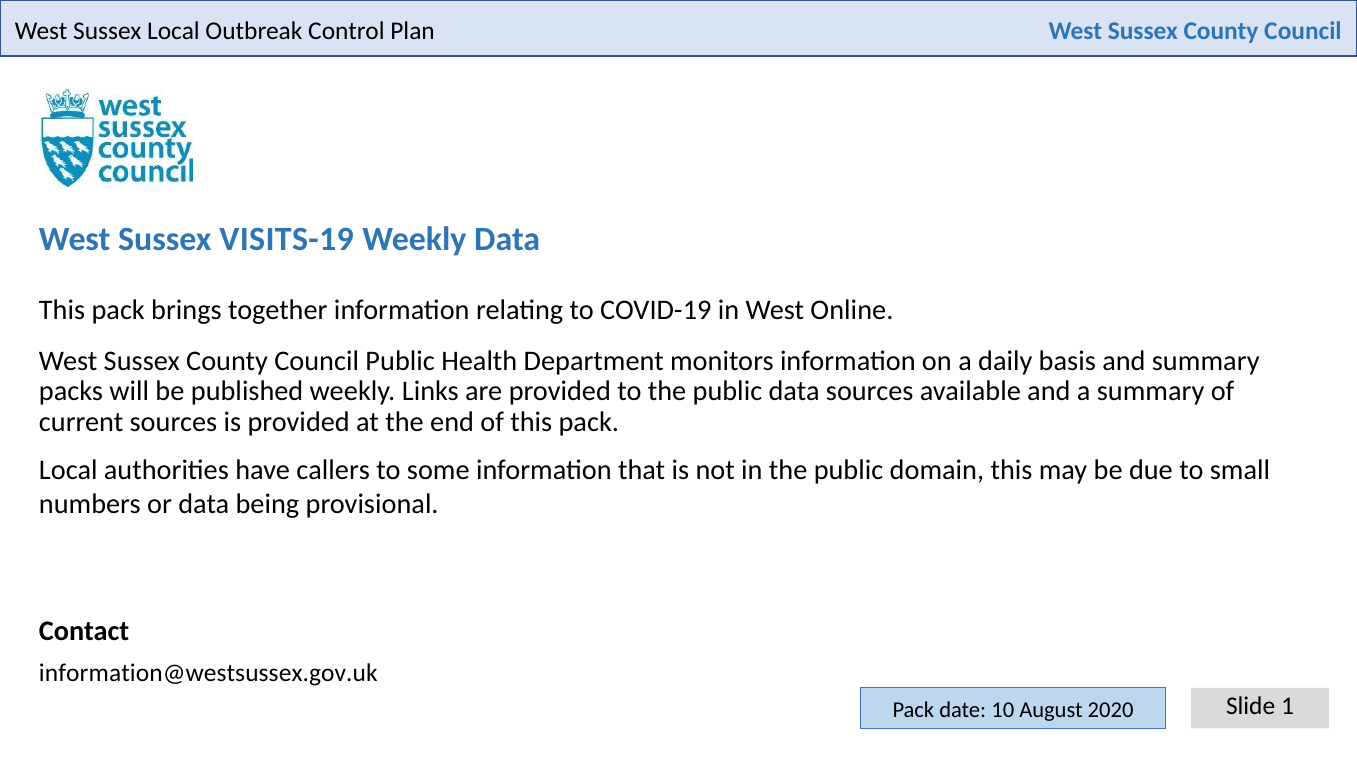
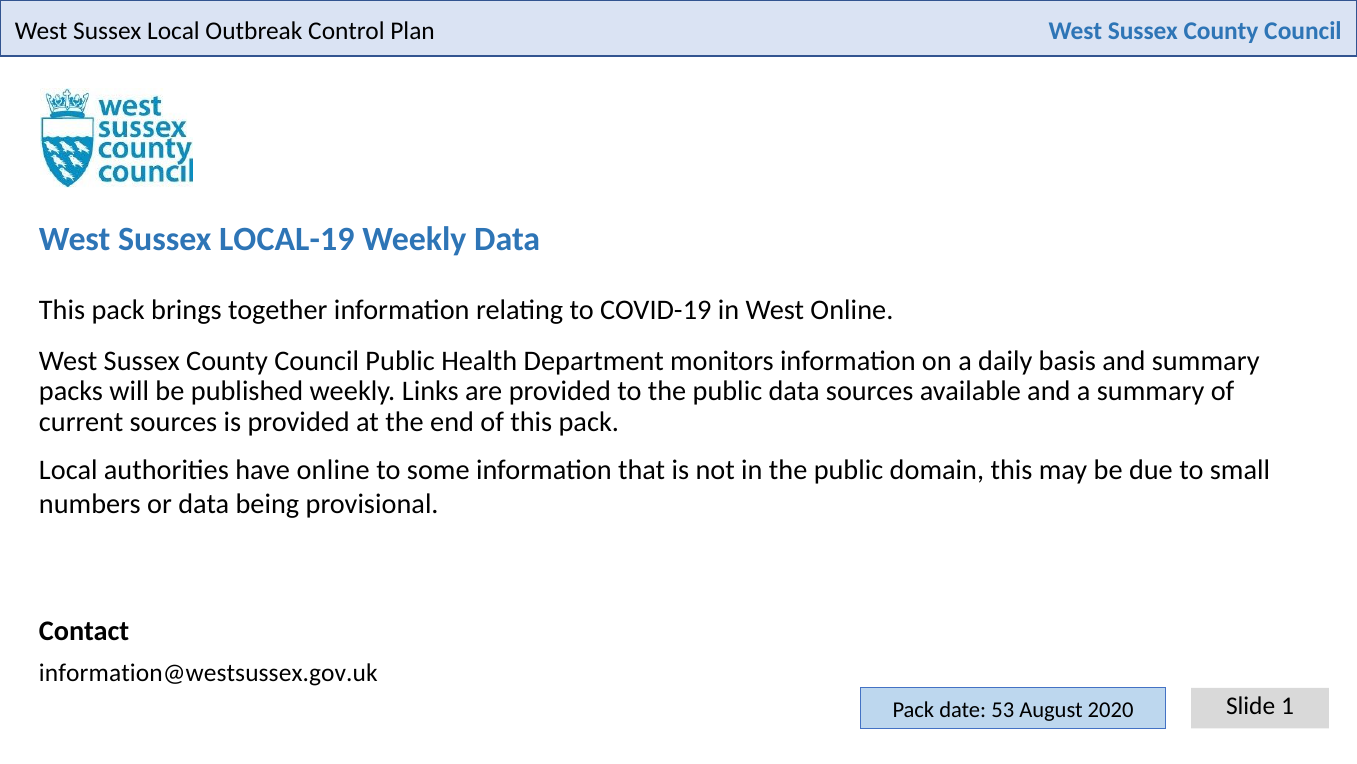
VISITS-19: VISITS-19 -> LOCAL-19 (287, 240)
have callers: callers -> online (333, 470)
10: 10 -> 53 (1003, 709)
